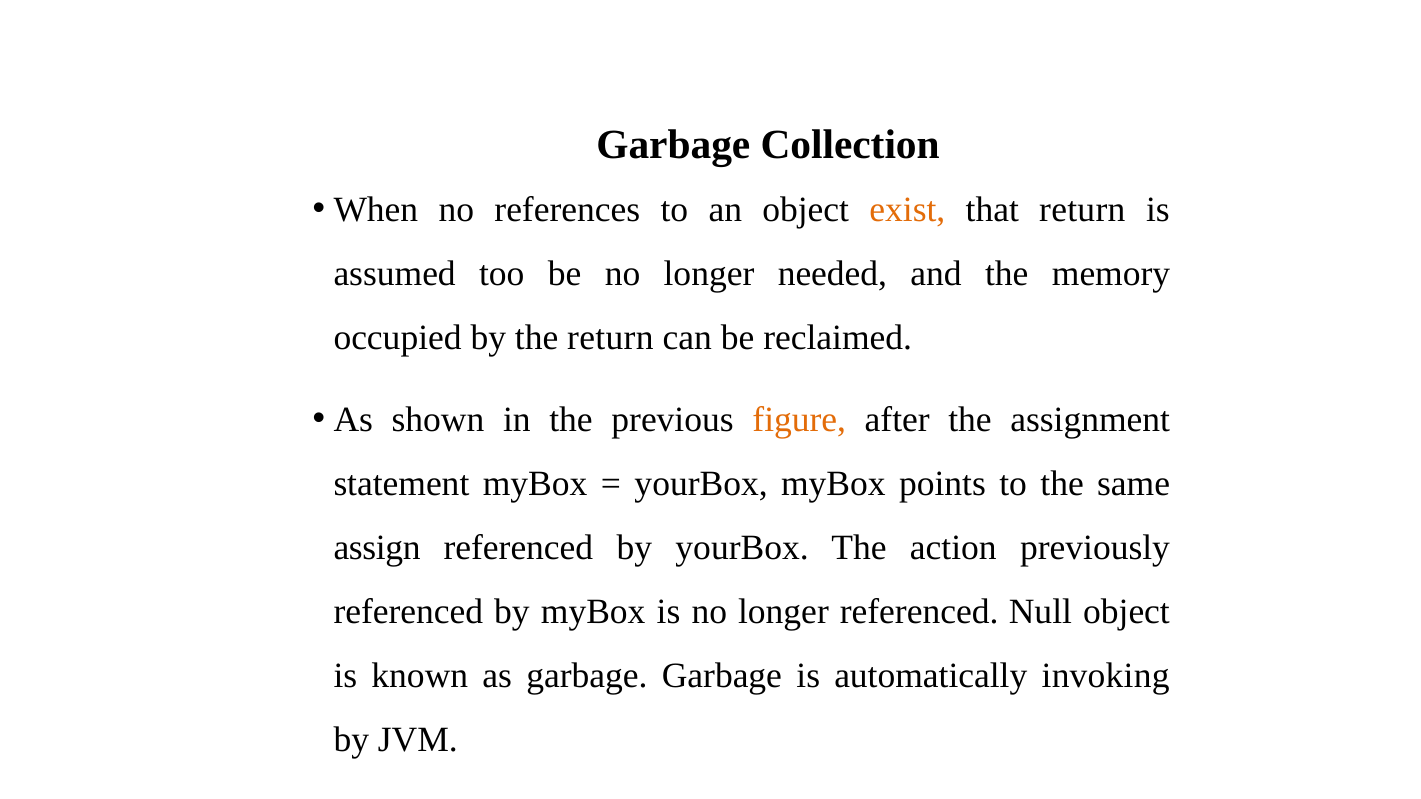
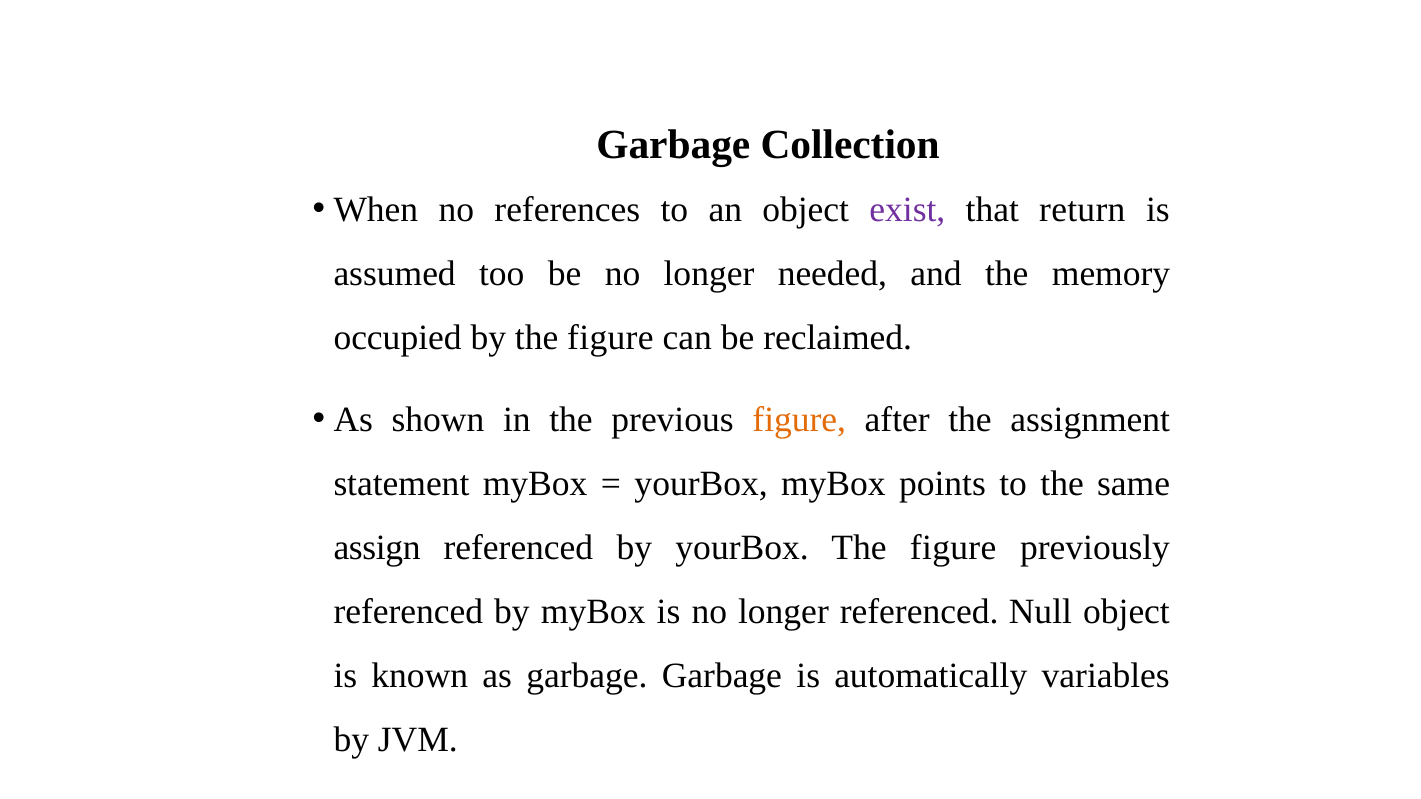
exist colour: orange -> purple (907, 210)
by the return: return -> figure (610, 338)
yourBox The action: action -> figure (953, 548)
invoking: invoking -> variables (1106, 676)
